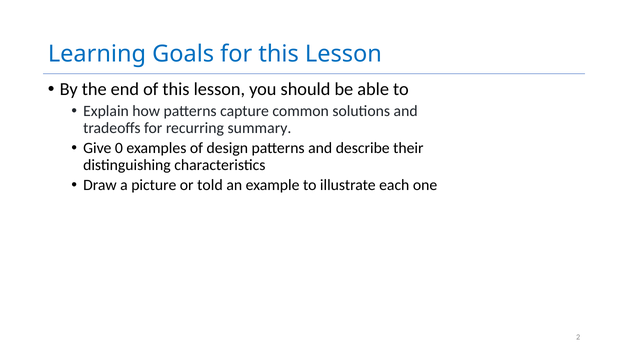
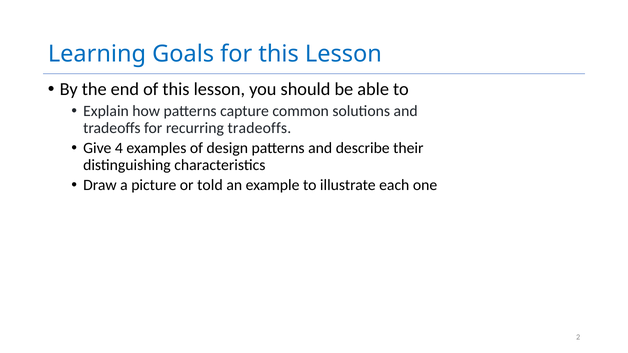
recurring summary: summary -> tradeoffs (259, 128)
0: 0 -> 4 (119, 148)
